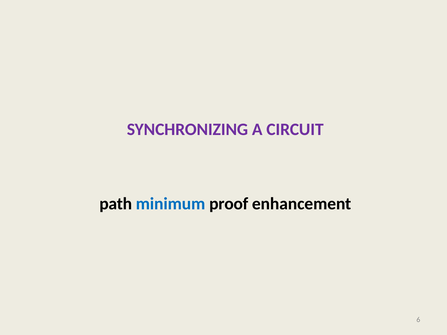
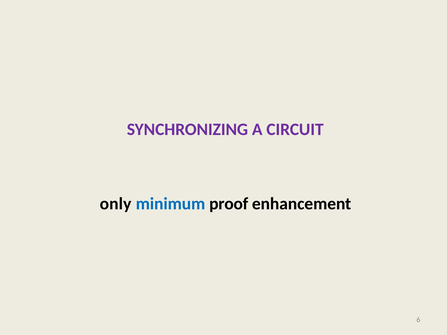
path: path -> only (116, 204)
